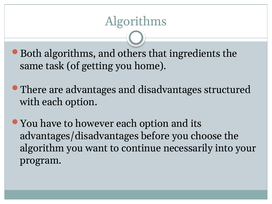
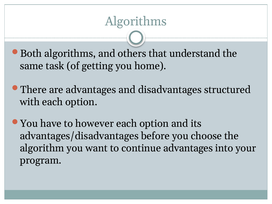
ingredients: ingredients -> understand (195, 54)
continue necessarily: necessarily -> advantages (188, 148)
